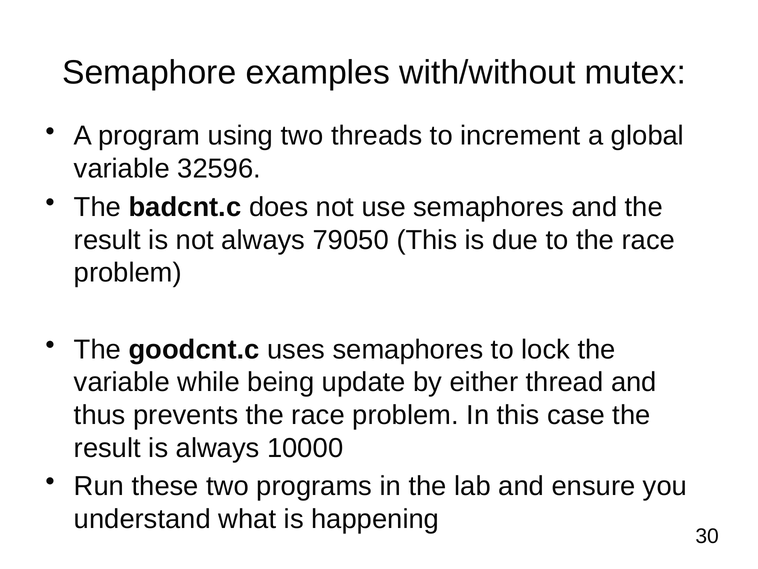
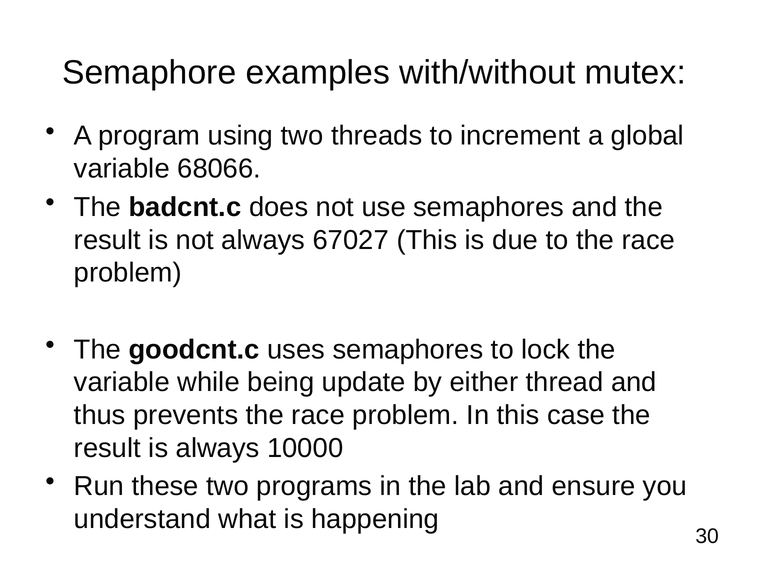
32596: 32596 -> 68066 (219, 169)
79050: 79050 -> 67027 (351, 240)
